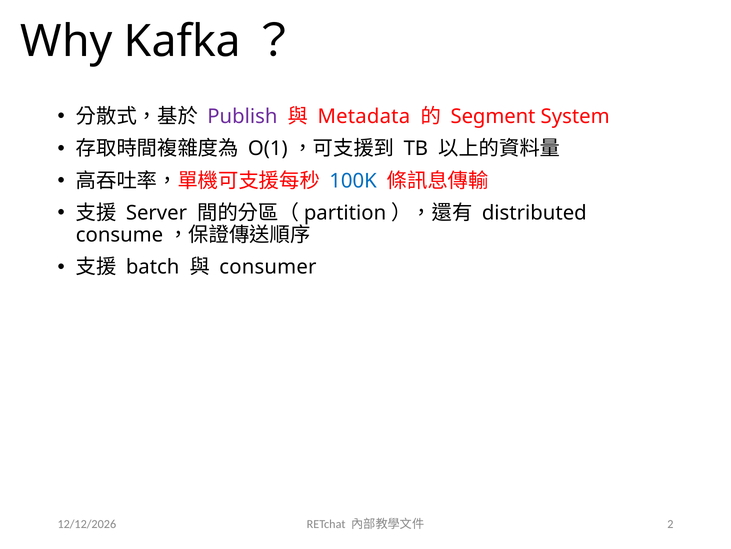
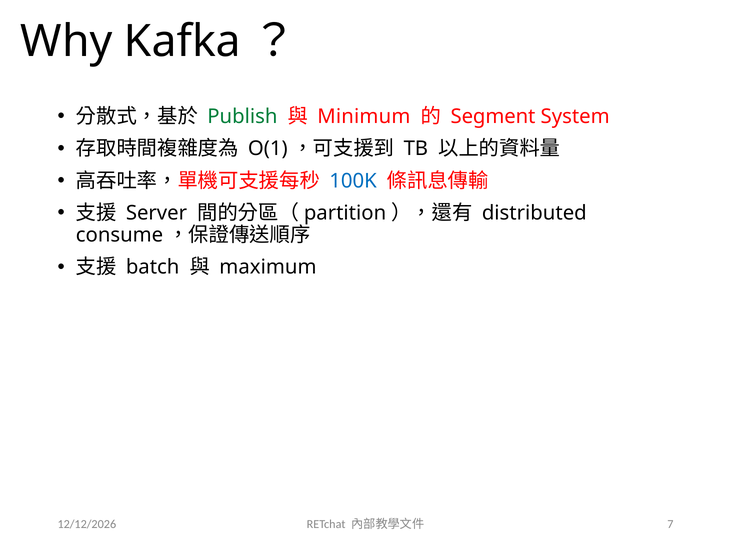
Publish colour: purple -> green (242, 116)
Metadata: Metadata -> Minimum (364, 116)
consumer: consumer -> maximum (268, 267)
2: 2 -> 7 (670, 523)
